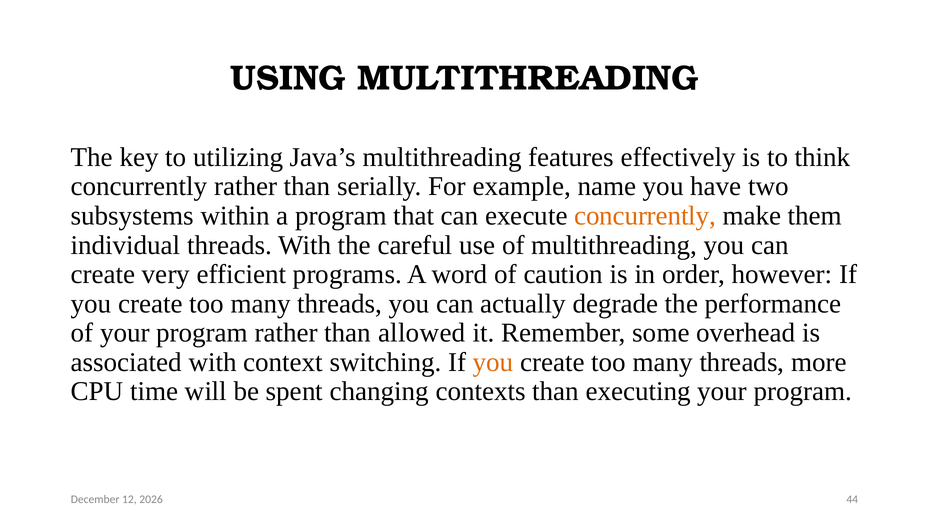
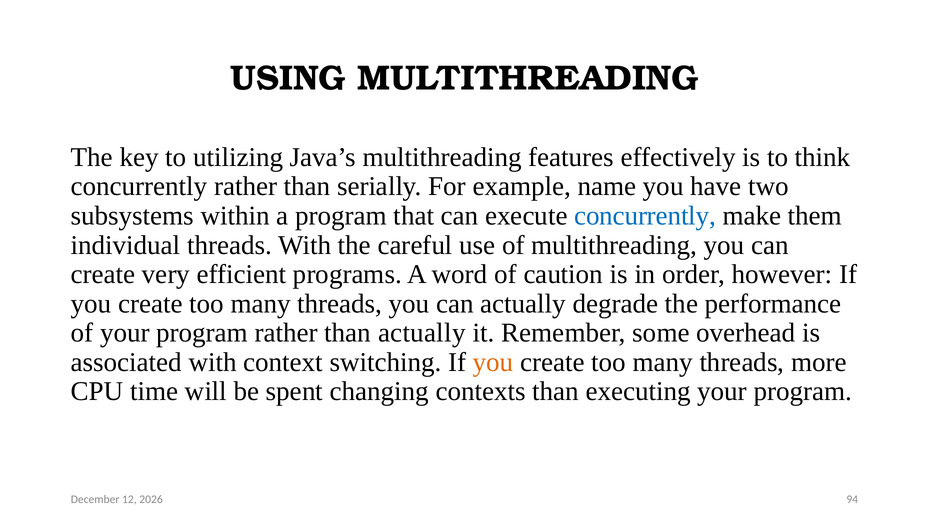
concurrently colour: orange -> blue (645, 216)
than allowed: allowed -> actually (422, 333)
44: 44 -> 94 (852, 499)
